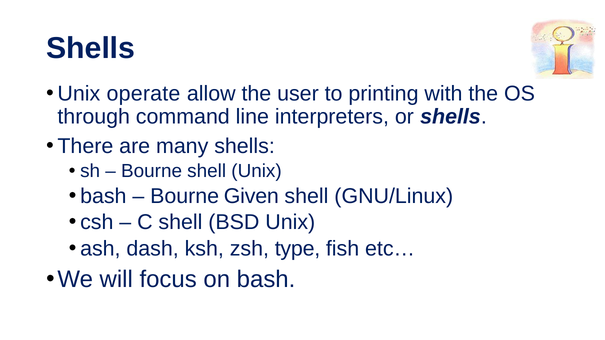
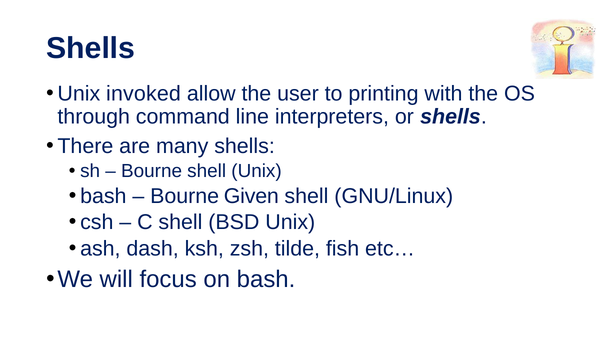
operate: operate -> invoked (143, 94)
type: type -> tilde (297, 249)
